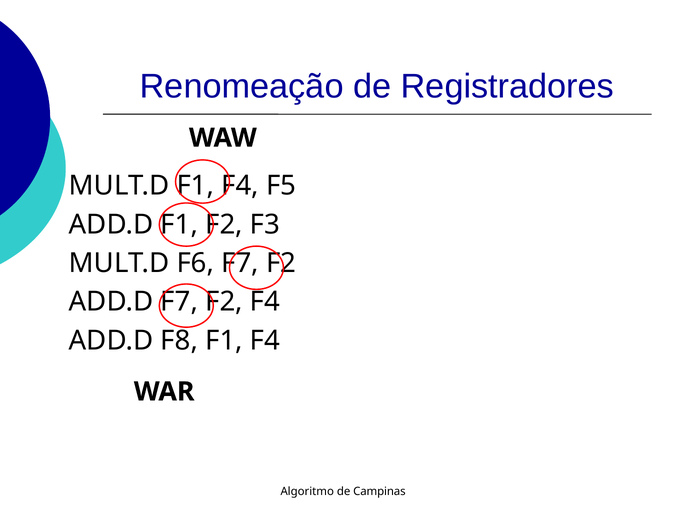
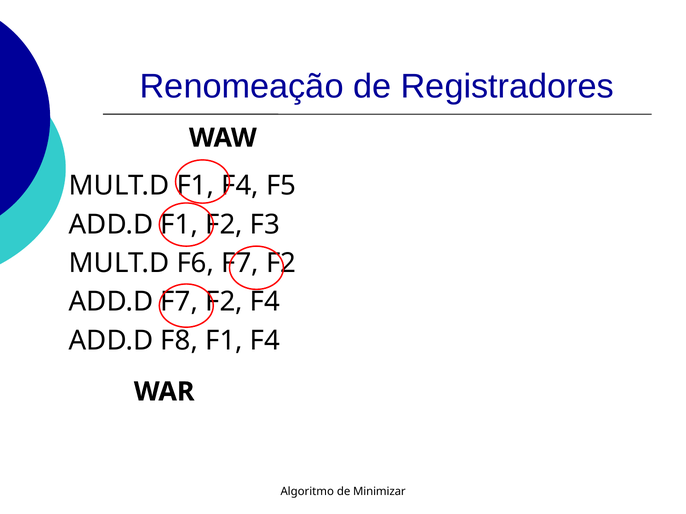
Campinas: Campinas -> Minimizar (379, 492)
